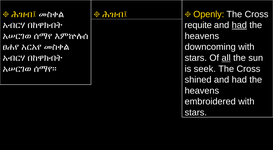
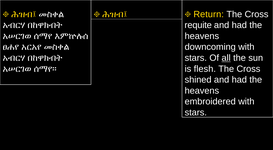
Openly: Openly -> Return (209, 14)
had underline: present -> none (239, 25)
seek: seek -> flesh (205, 69)
